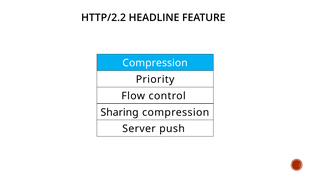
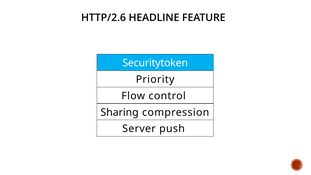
HTTP/2.2: HTTP/2.2 -> HTTP/2.6 (104, 18)
Compression: Compression -> Securitytoken (155, 63)
